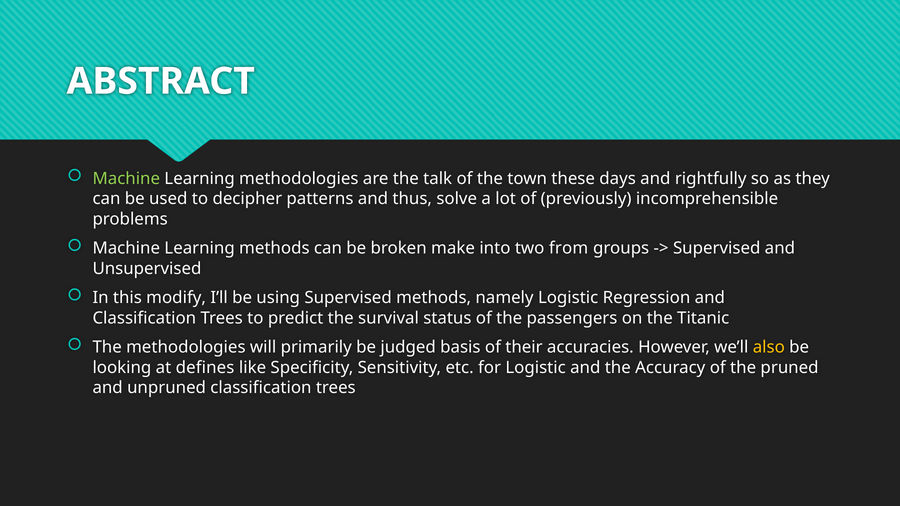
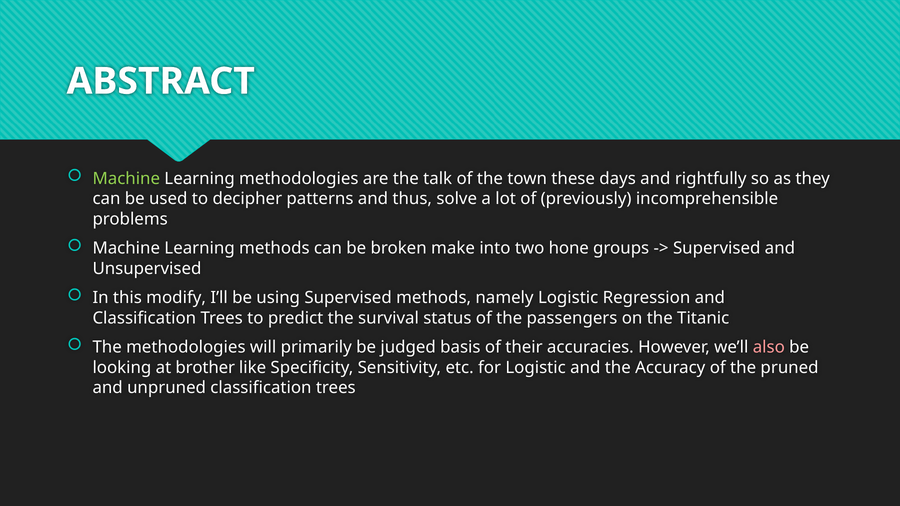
from: from -> hone (569, 248)
also colour: yellow -> pink (769, 348)
defines: defines -> brother (205, 368)
